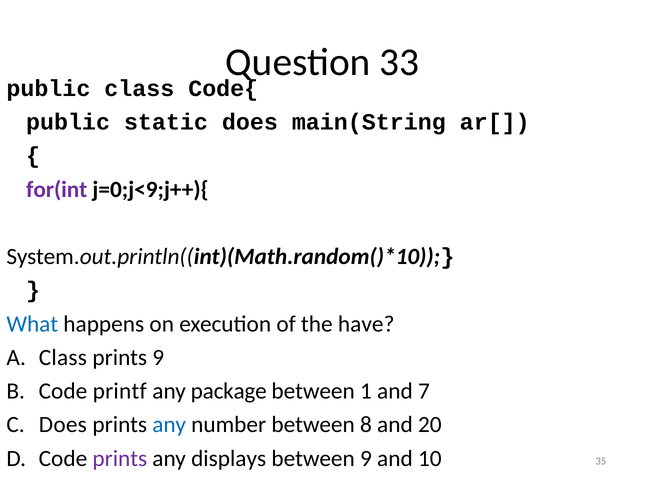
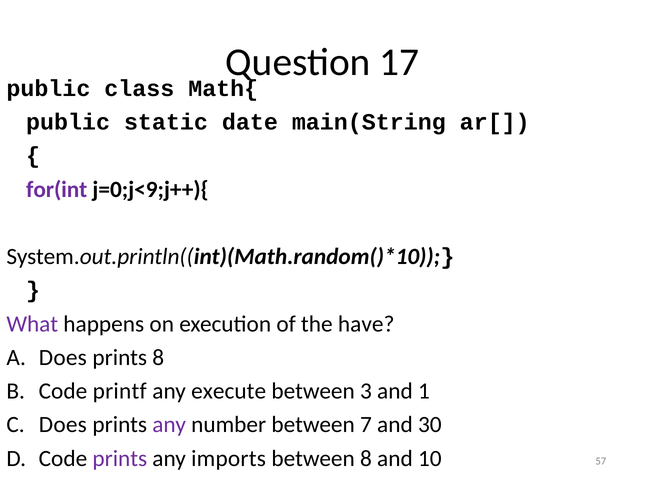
33: 33 -> 17 (399, 62)
Code{: Code{ -> Math{ (223, 89)
static does: does -> date (250, 122)
What colour: blue -> purple (32, 324)
Class: Class -> Does (63, 358)
prints 9: 9 -> 8 (158, 358)
package: package -> execute (229, 392)
1: 1 -> 3 (366, 392)
7: 7 -> 1 (424, 392)
any colour: blue -> purple (169, 425)
8: 8 -> 7 (366, 425)
20: 20 -> 30 (430, 425)
displays: displays -> imports (229, 459)
between 9: 9 -> 8 (366, 459)
35: 35 -> 57 (601, 462)
